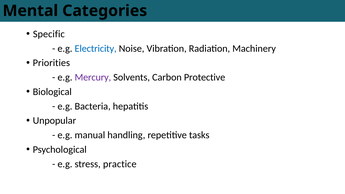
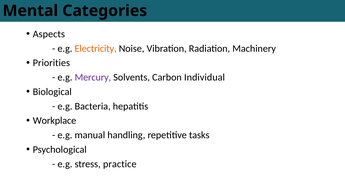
Specific: Specific -> Aspects (49, 34)
Electricity colour: blue -> orange (96, 48)
Protective: Protective -> Individual (205, 77)
Unpopular: Unpopular -> Workplace (54, 121)
